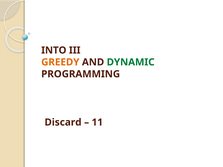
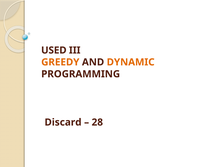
INTO: INTO -> USED (54, 50)
DYNAMIC colour: green -> orange (131, 62)
11: 11 -> 28 (97, 122)
